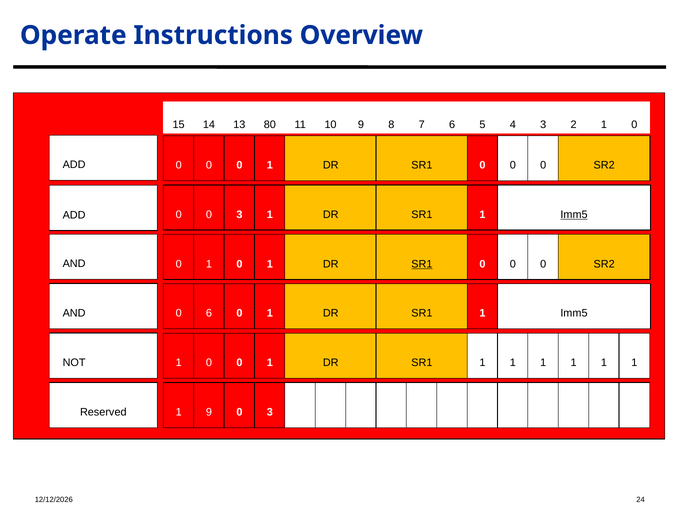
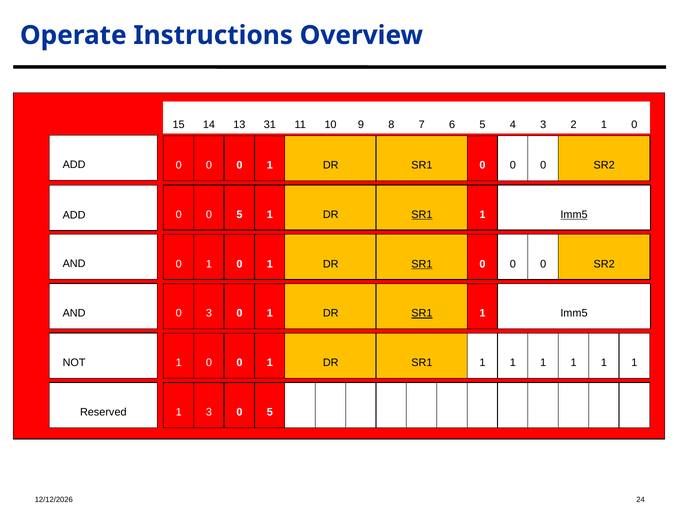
80: 80 -> 31 (270, 124)
0 0 3: 3 -> 5 (239, 214)
SR1 underline: none -> present (422, 214)
0 6: 6 -> 3 (209, 313)
SR1 underline: none -> present (422, 313)
1 9: 9 -> 3 (209, 412)
3: 3 -> 5 (270, 412)
